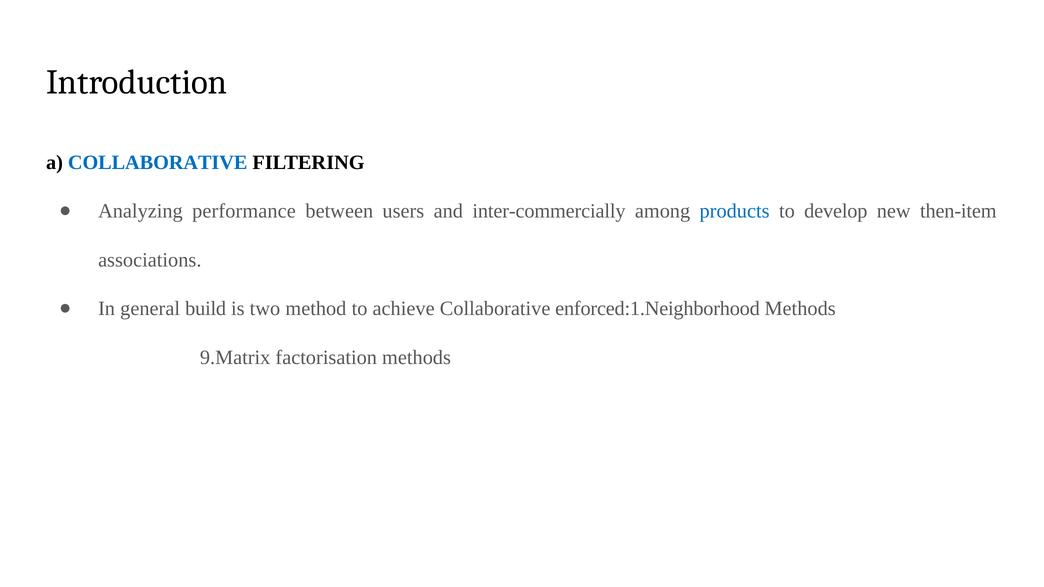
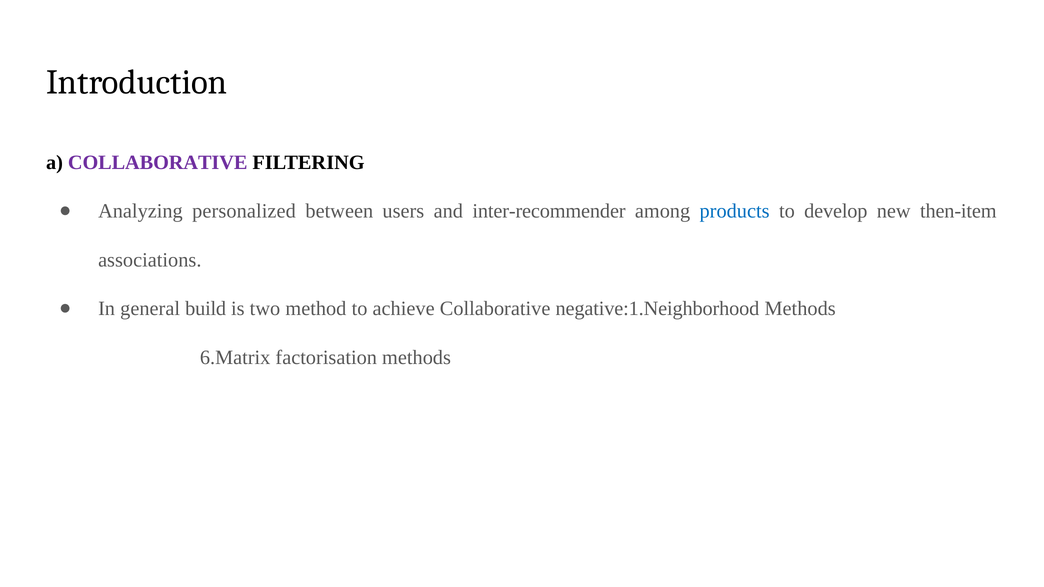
COLLABORATIVE colour: blue -> purple (158, 163)
performance: performance -> personalized (244, 211)
inter-commercially: inter-commercially -> inter-recommender (549, 211)
enforced:1.Neighborhood: enforced:1.Neighborhood -> negative:1.Neighborhood (657, 309)
9.Matrix: 9.Matrix -> 6.Matrix (235, 358)
